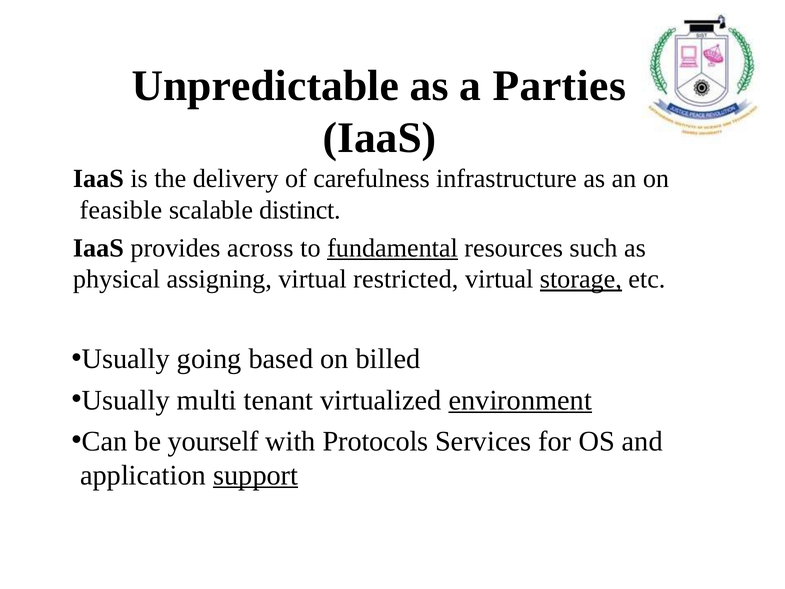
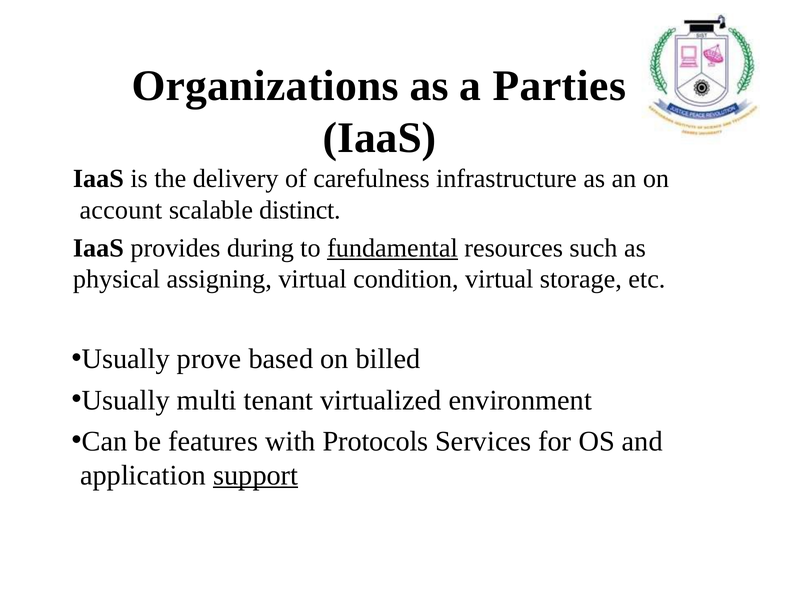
Unpredictable: Unpredictable -> Organizations (265, 86)
feasible: feasible -> account (121, 210)
across: across -> during (260, 248)
restricted: restricted -> condition (406, 279)
storage underline: present -> none (581, 279)
going: going -> prove (209, 359)
environment underline: present -> none (520, 400)
yourself: yourself -> features (213, 441)
